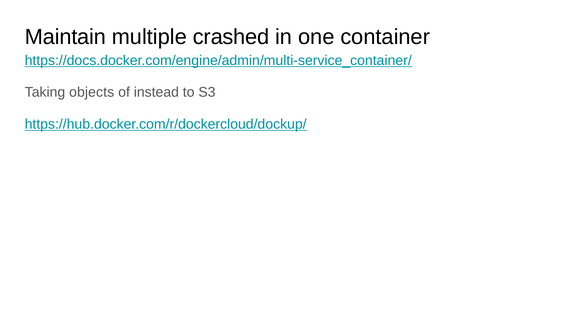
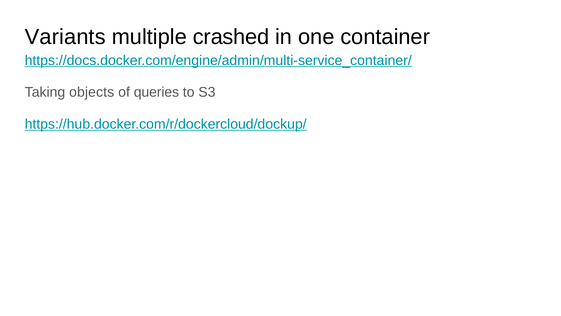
Maintain: Maintain -> Variants (65, 37)
instead: instead -> queries (156, 92)
